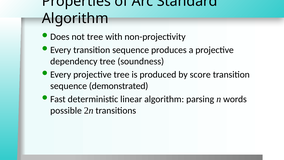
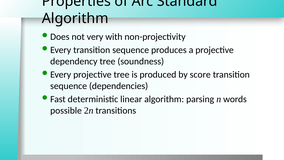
not tree: tree -> very (95, 37)
demonstrated: demonstrated -> dependencies (119, 86)
